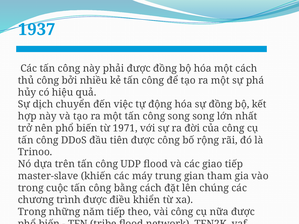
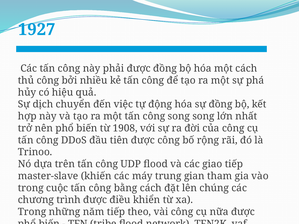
1937: 1937 -> 1927 (37, 30)
1971: 1971 -> 1908 (125, 128)
